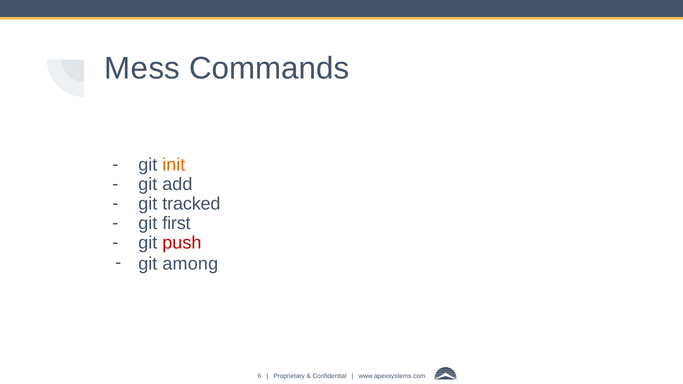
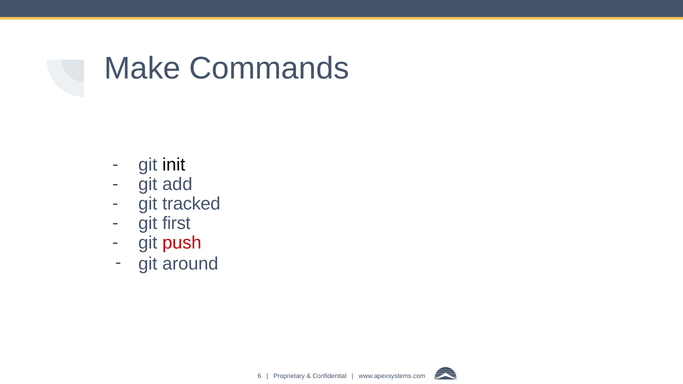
Mess: Mess -> Make (142, 68)
init colour: orange -> black (174, 165)
among: among -> around (190, 264)
